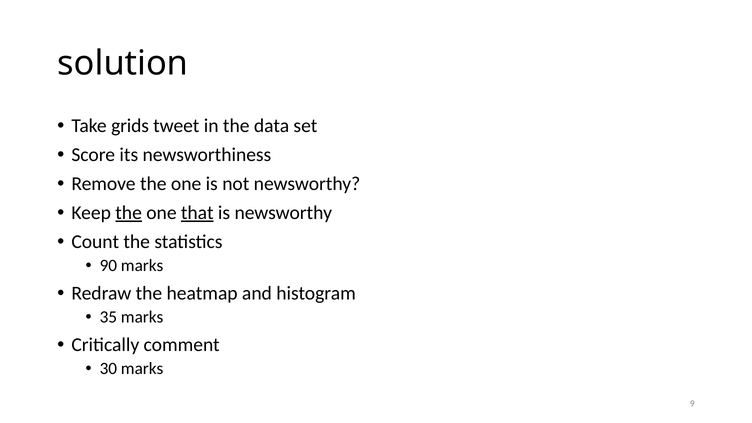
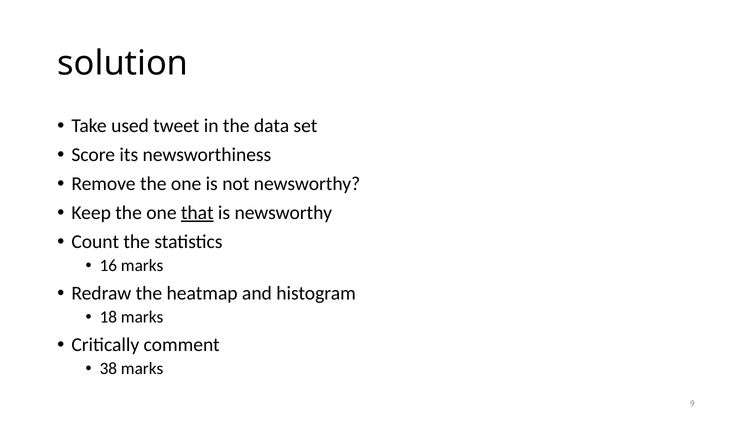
grids: grids -> used (130, 126)
the underline: present -> none (129, 213)
90: 90 -> 16 (108, 266)
35: 35 -> 18 (108, 317)
30: 30 -> 38 (108, 369)
